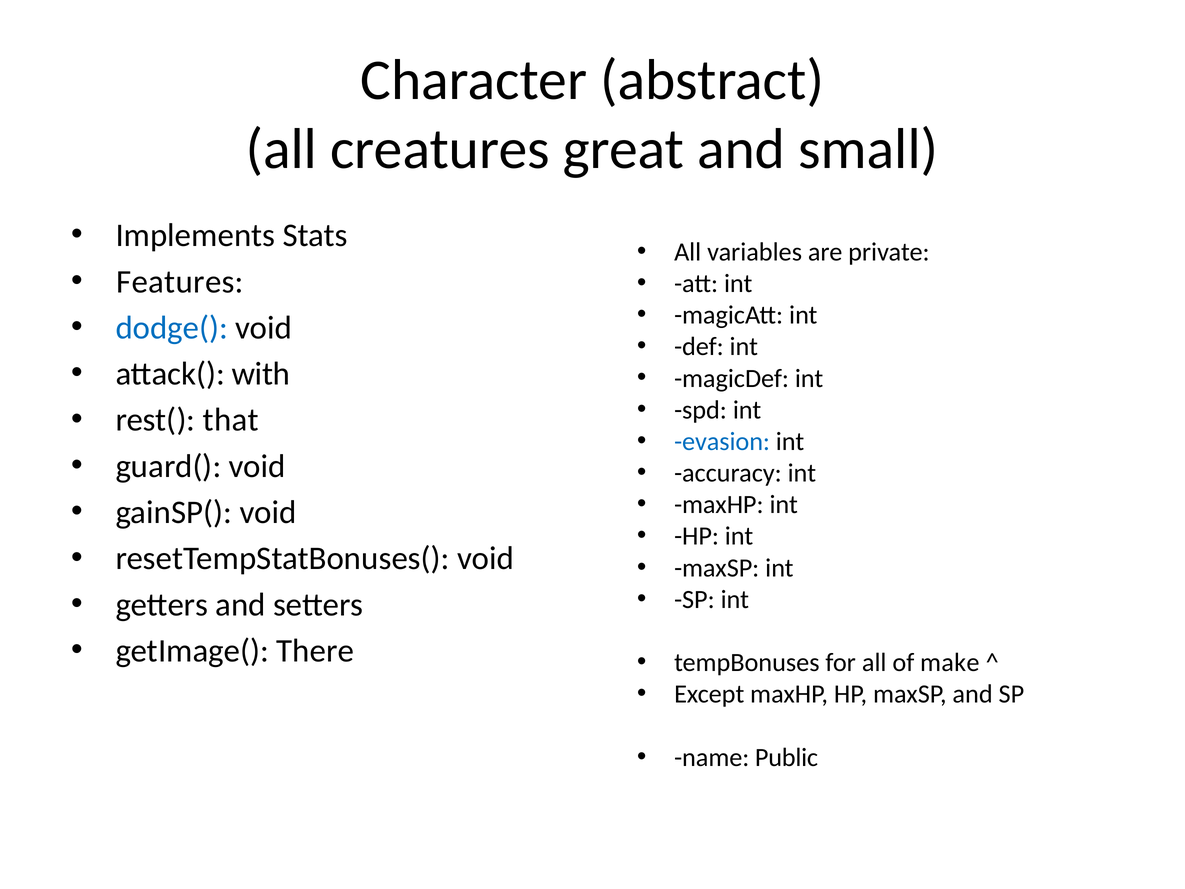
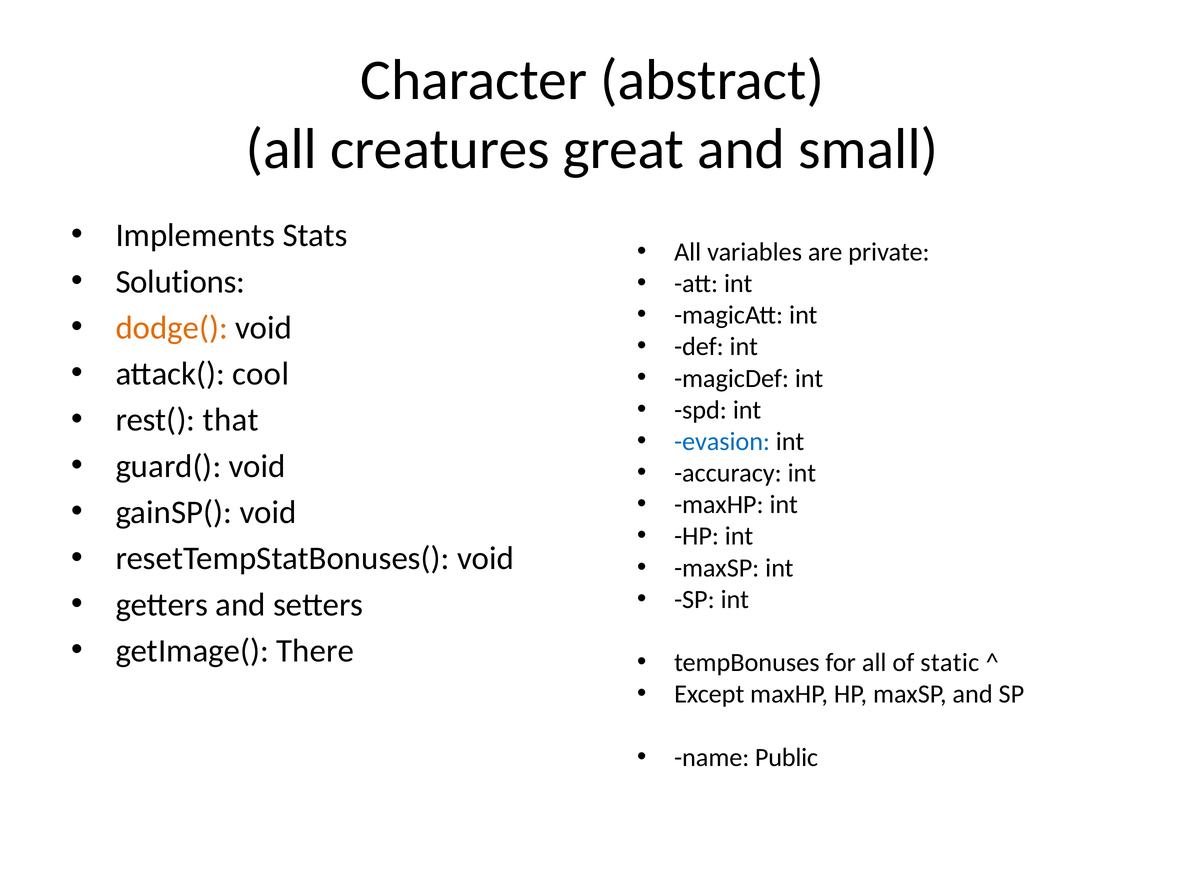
Features: Features -> Solutions (180, 282)
dodge( colour: blue -> orange (172, 328)
with: with -> cool (261, 374)
make: make -> static (950, 662)
